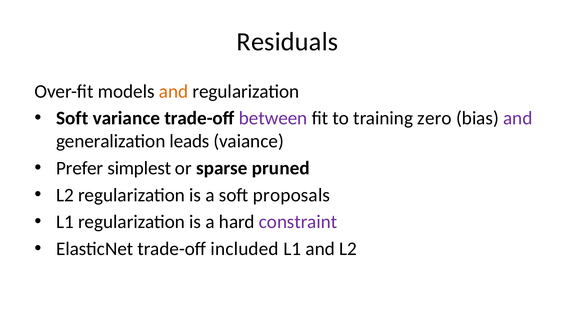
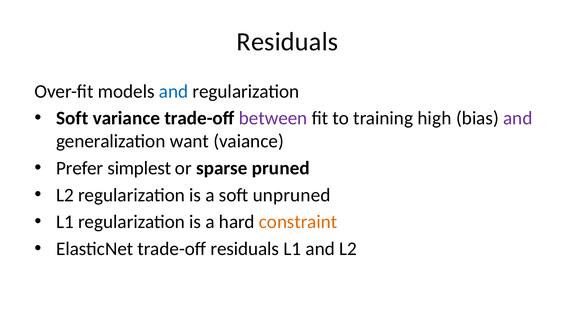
and colour: orange -> blue (174, 91)
zero: zero -> high (434, 118)
leads: leads -> want (189, 141)
proposals: proposals -> unpruned (292, 195)
constraint colour: purple -> orange (298, 221)
trade-off included: included -> residuals (245, 248)
